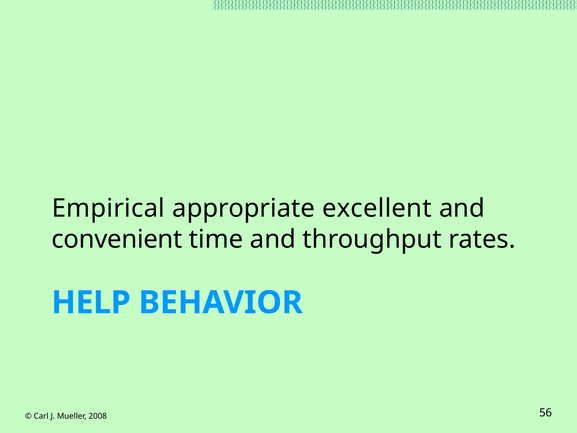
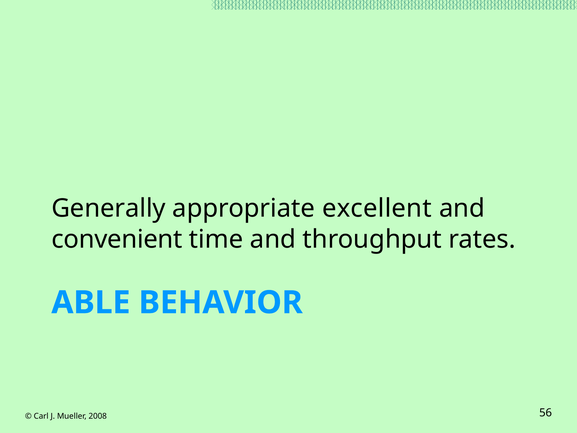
Empirical: Empirical -> Generally (108, 208)
HELP: HELP -> ABLE (91, 302)
